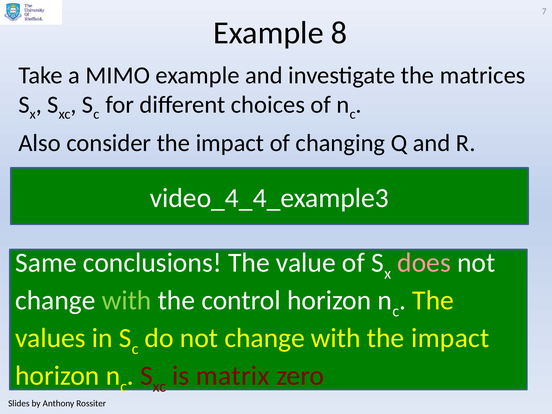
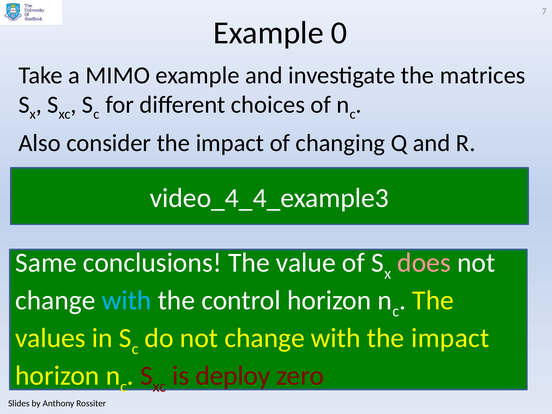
8: 8 -> 0 (339, 33)
with colour: light green -> light blue (127, 300)
matrix: matrix -> deploy (233, 376)
